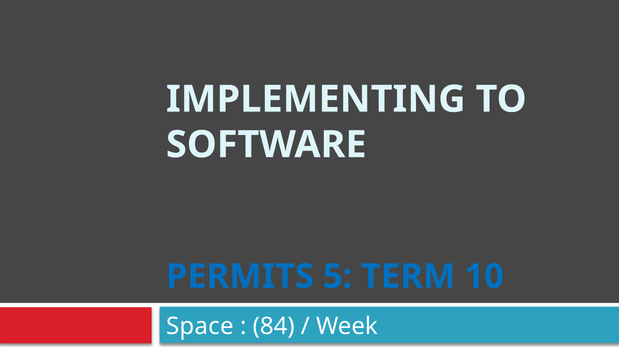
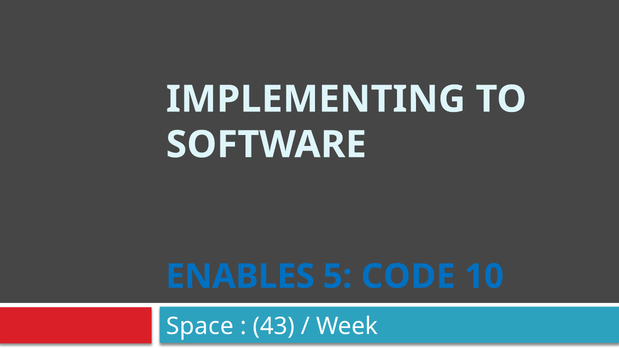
PERMITS: PERMITS -> ENABLES (240, 277)
TERM: TERM -> CODE (408, 277)
84: 84 -> 43 (274, 326)
